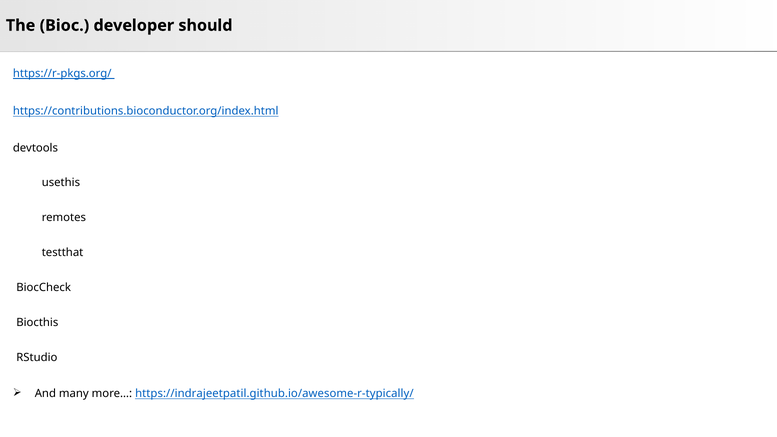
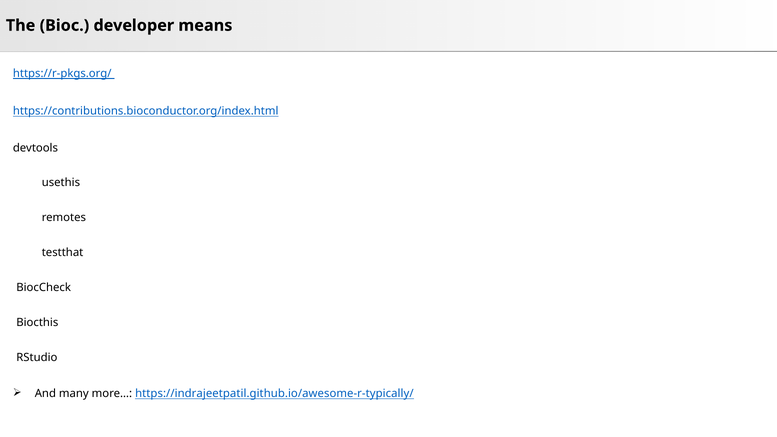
should: should -> means (205, 25)
